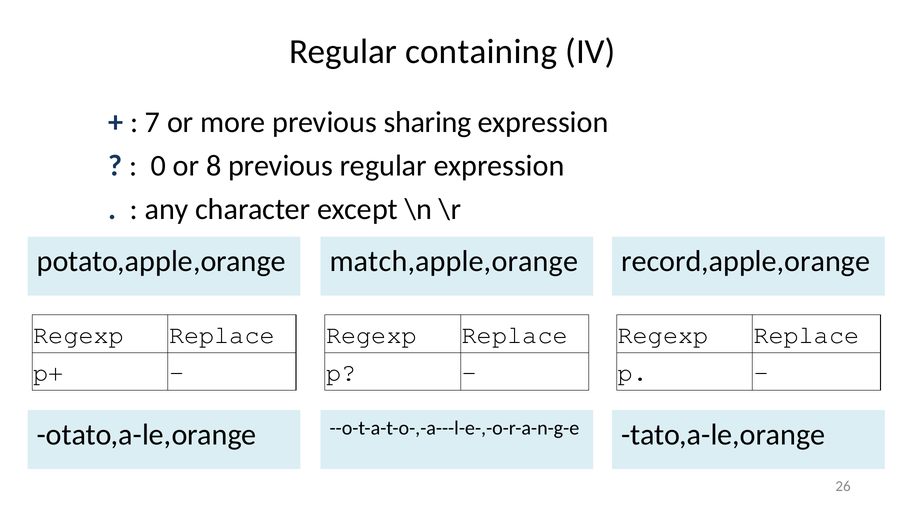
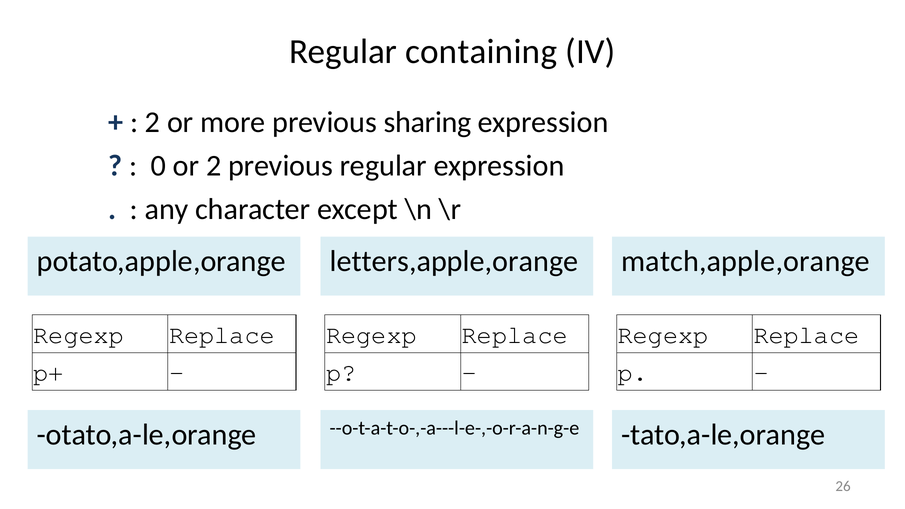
7: 7 -> 2 (153, 122)
or 8: 8 -> 2 (214, 166)
match,apple,orange: match,apple,orange -> letters,apple,orange (454, 261)
record,apple,orange: record,apple,orange -> match,apple,orange (746, 261)
